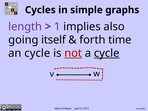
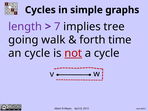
1: 1 -> 7 (57, 27)
also: also -> tree (114, 27)
itself: itself -> walk (53, 40)
cycle underline: present -> none (107, 53)
